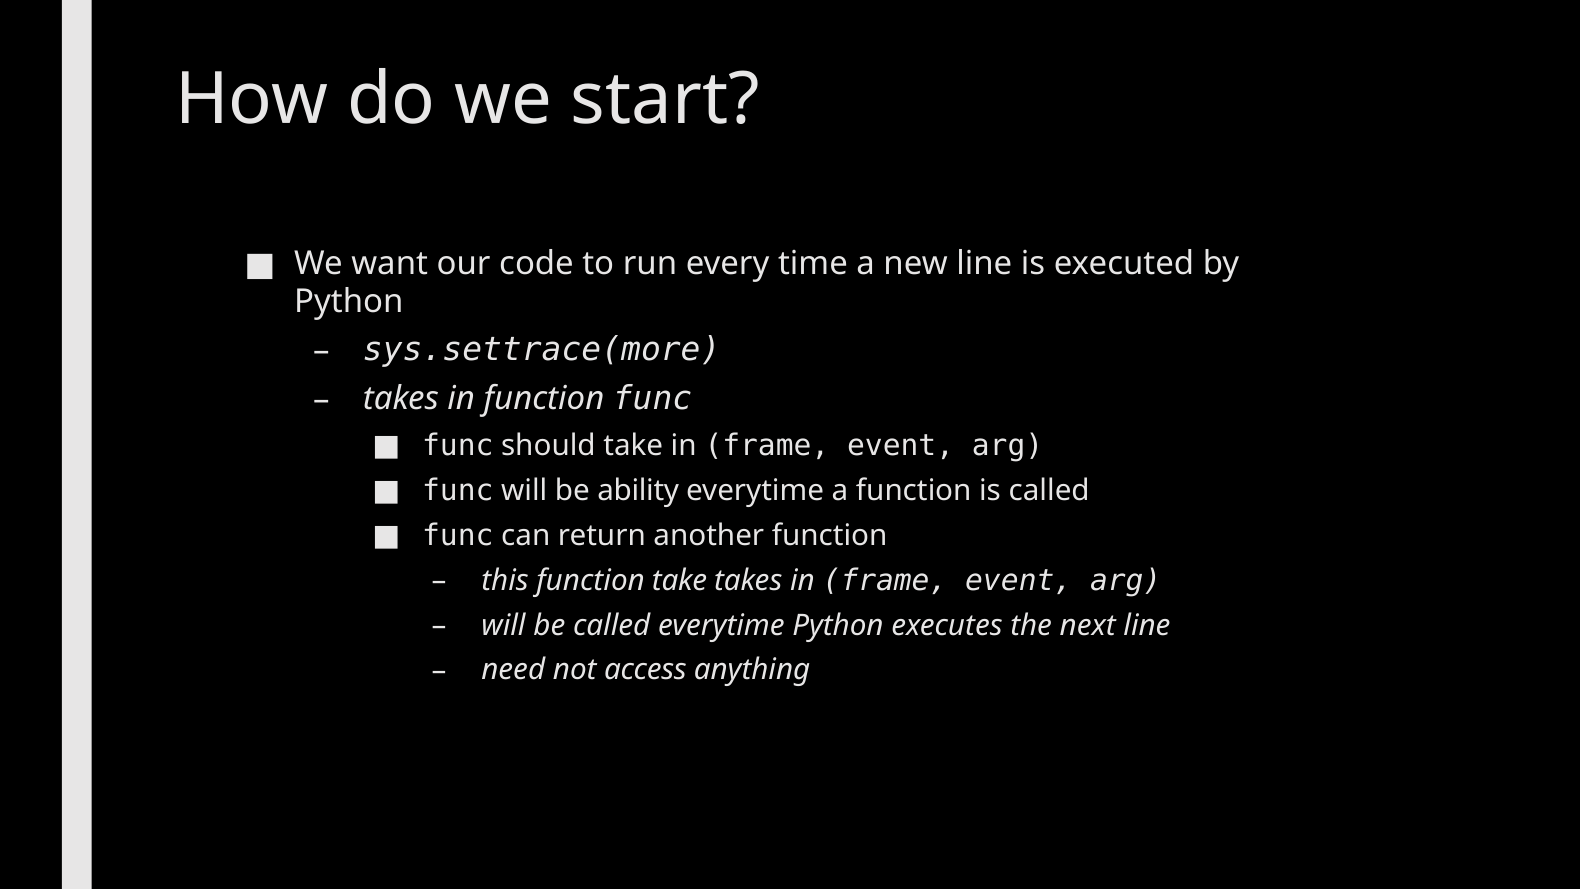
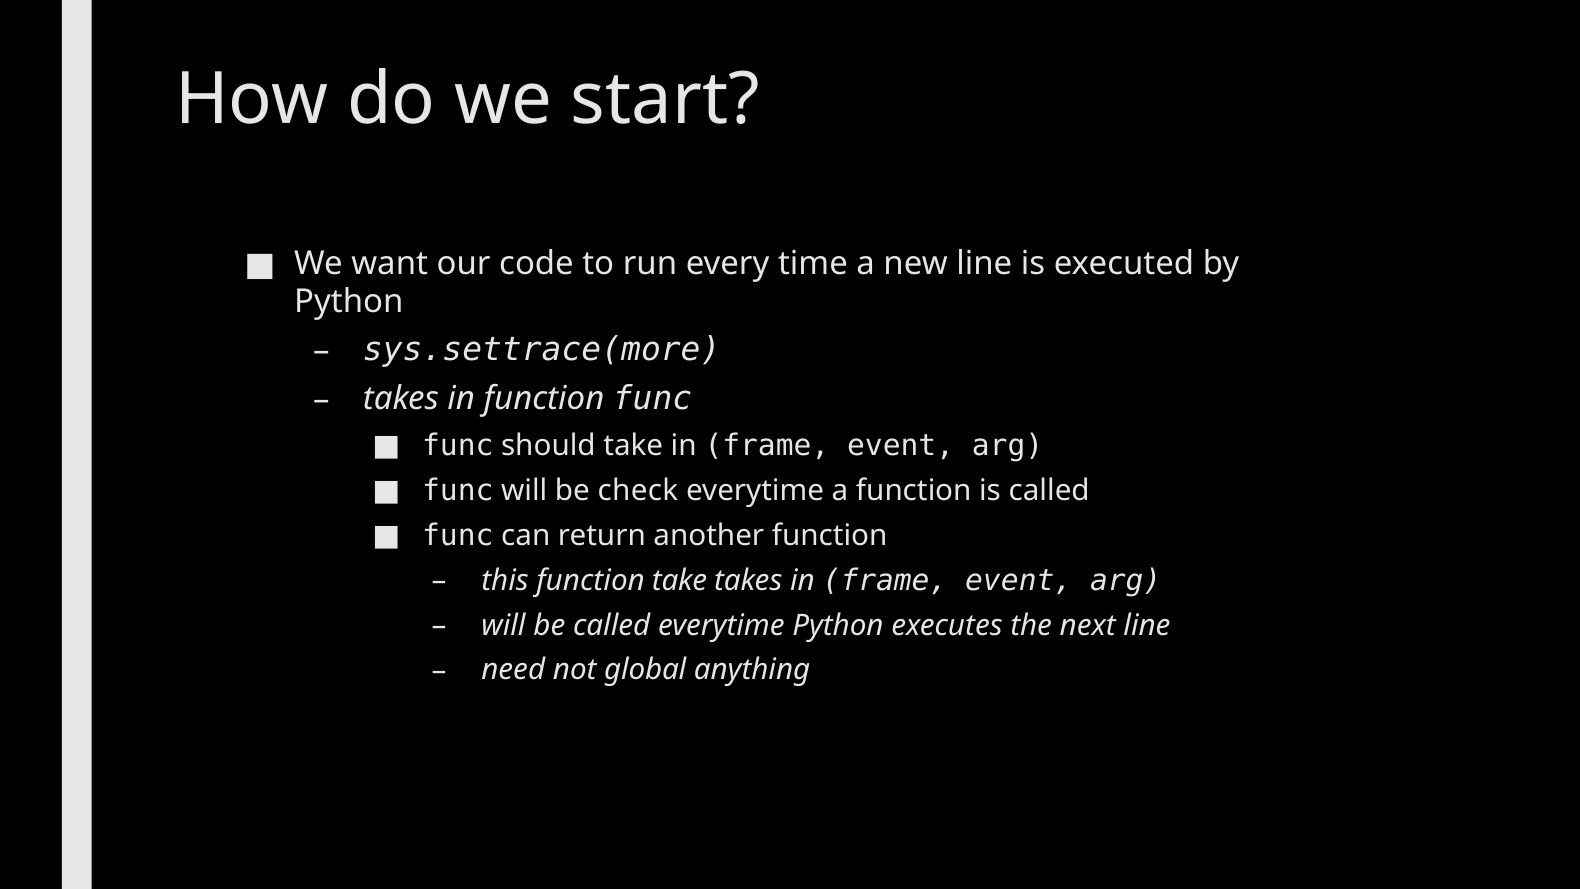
ability: ability -> check (638, 490)
access: access -> global (645, 670)
